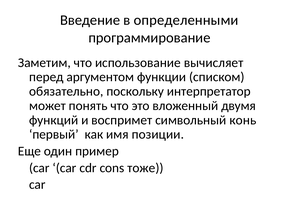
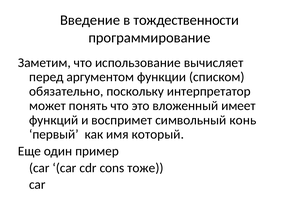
определенными: определенными -> тождественности (186, 20)
двумя: двумя -> имеет (238, 106)
позиции: позиции -> который (158, 135)
